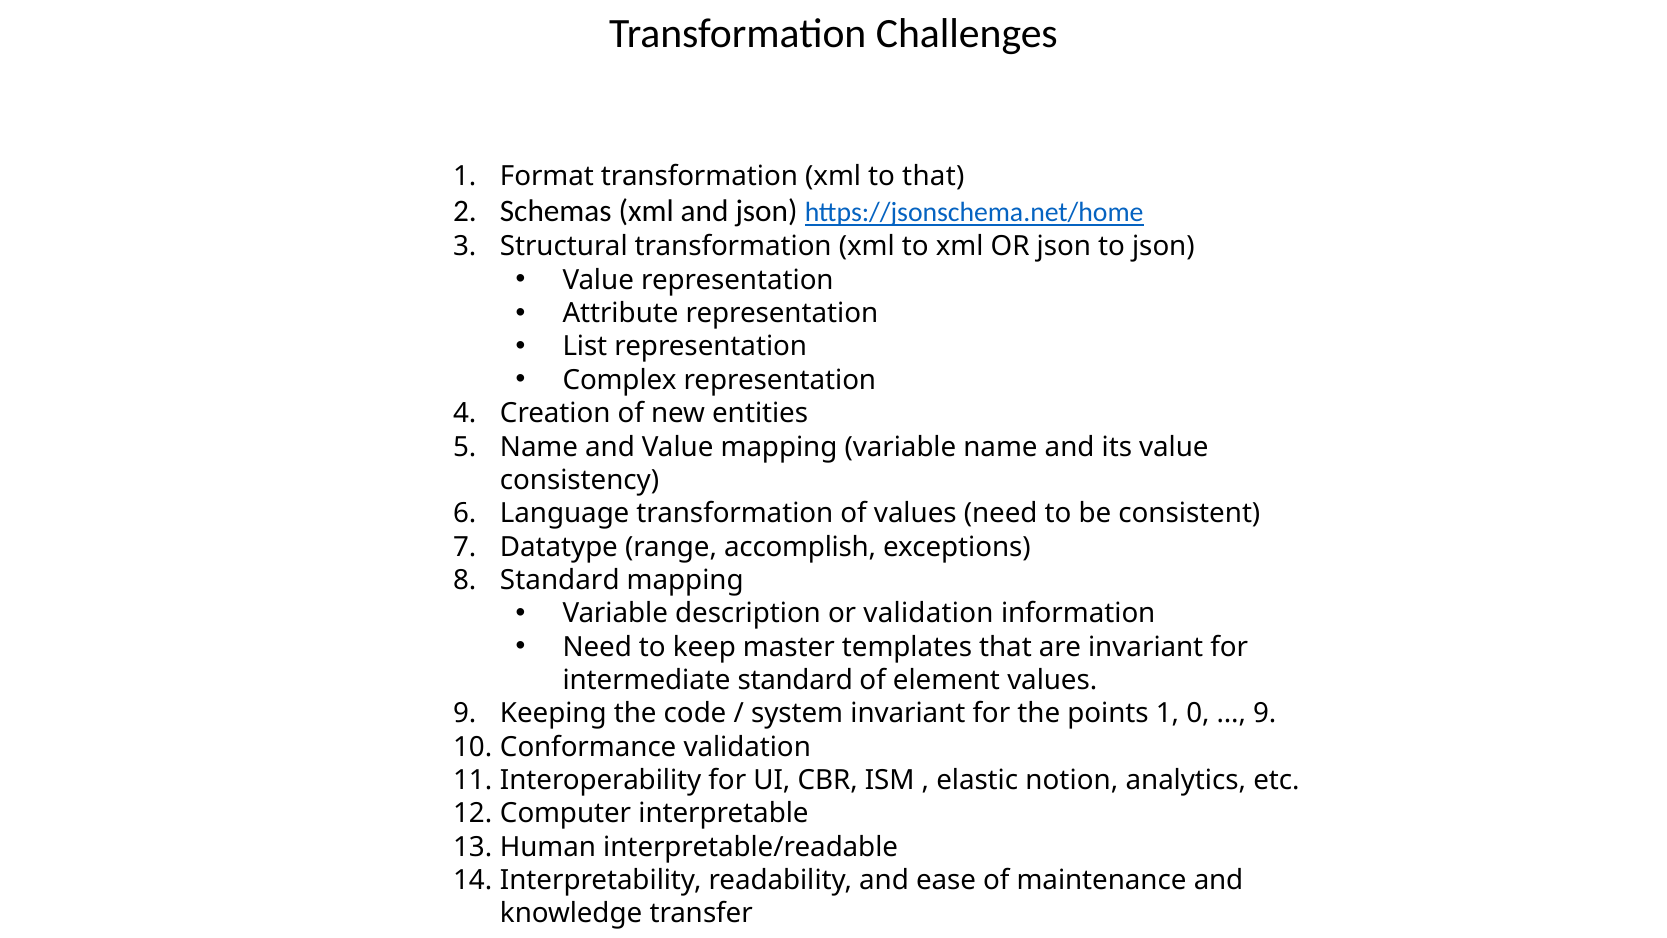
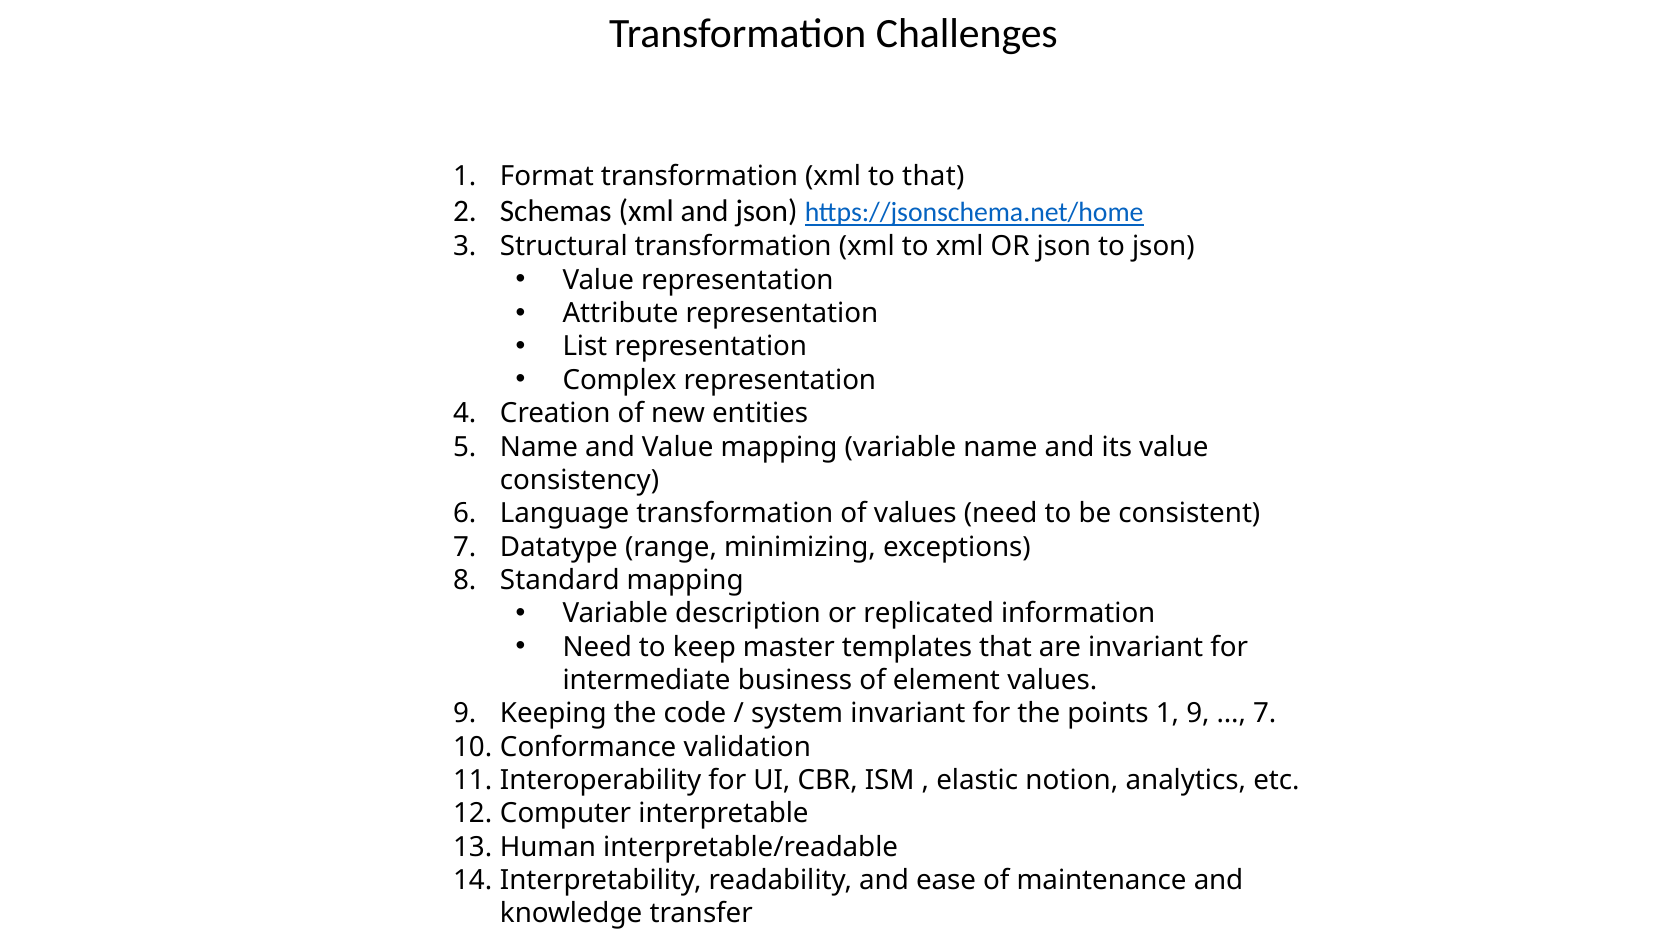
accomplish: accomplish -> minimizing (800, 547)
or validation: validation -> replicated (929, 613)
intermediate standard: standard -> business (795, 680)
1 0: 0 -> 9 (1198, 713)
9: 9 -> 7 (1265, 713)
